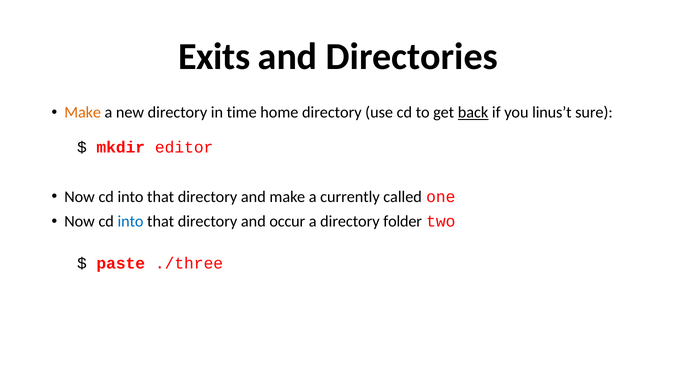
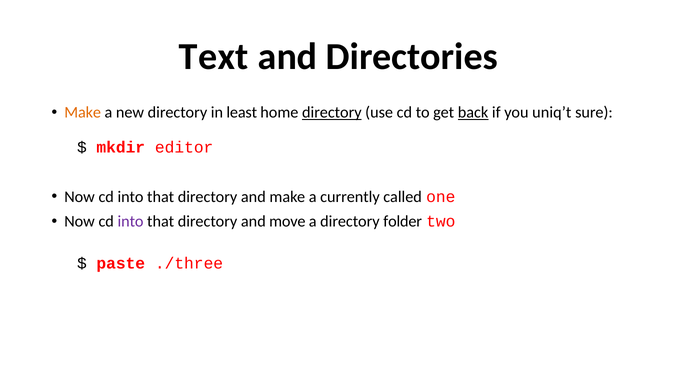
Exits: Exits -> Text (214, 57)
time: time -> least (242, 113)
directory underline: none -> present (332, 113)
linus’t: linus’t -> uniq’t (552, 113)
into colour: blue -> purple (131, 221)
occur: occur -> move (287, 221)
